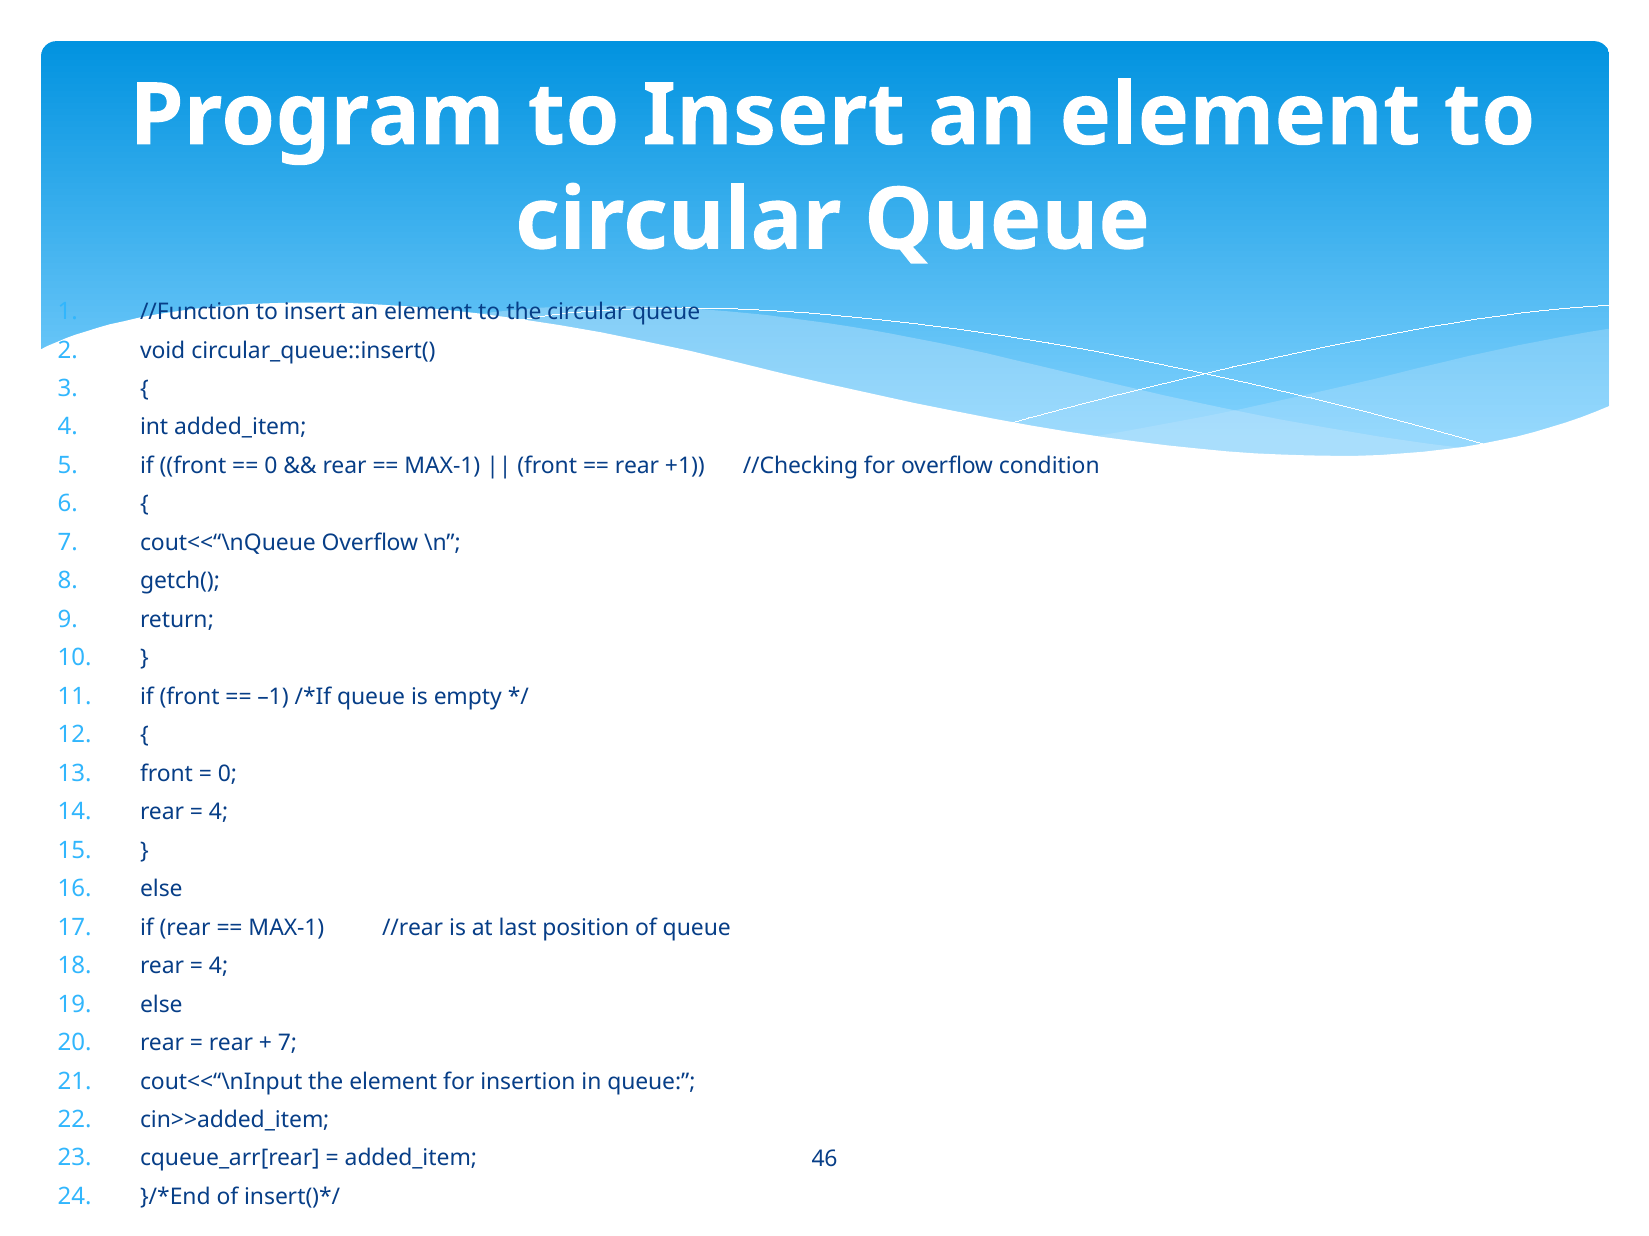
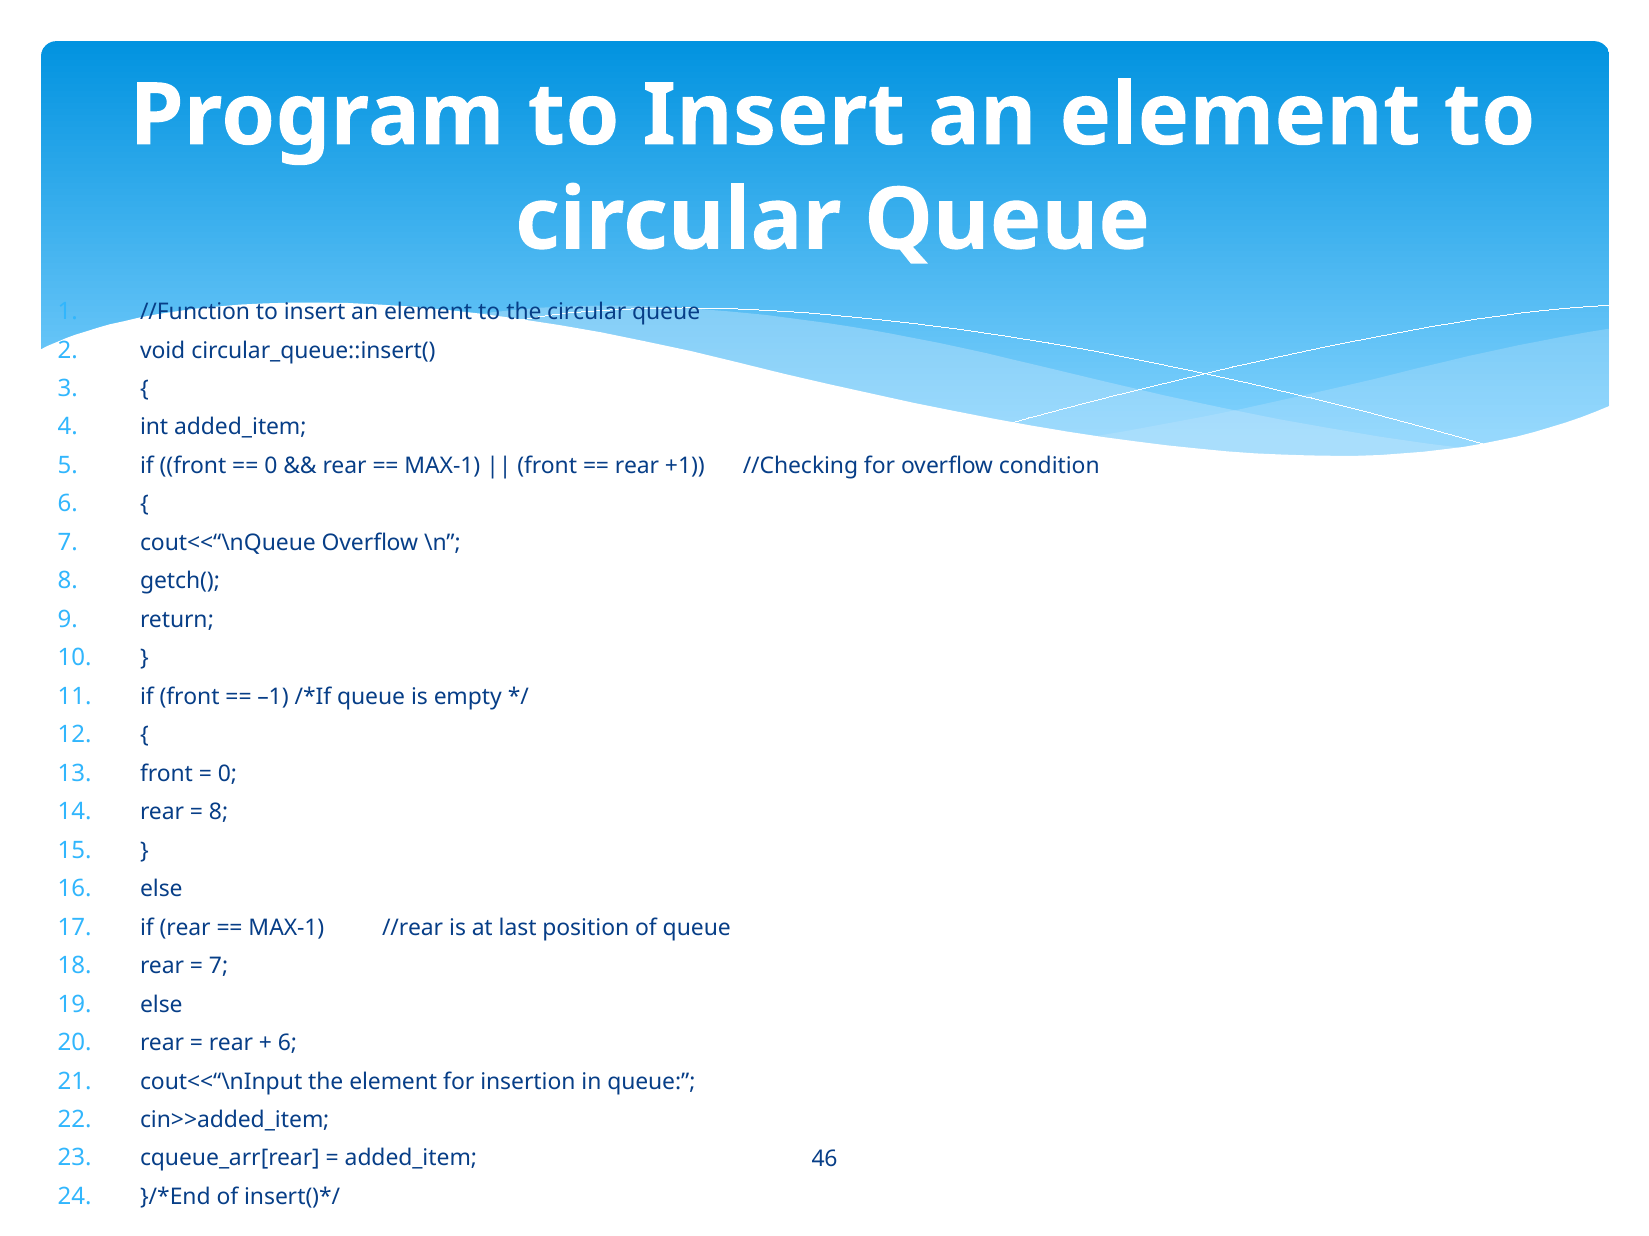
4: 4 -> 8 (218, 813)
4: 4 -> 7 (218, 967)
7: 7 -> 6 (287, 1044)
